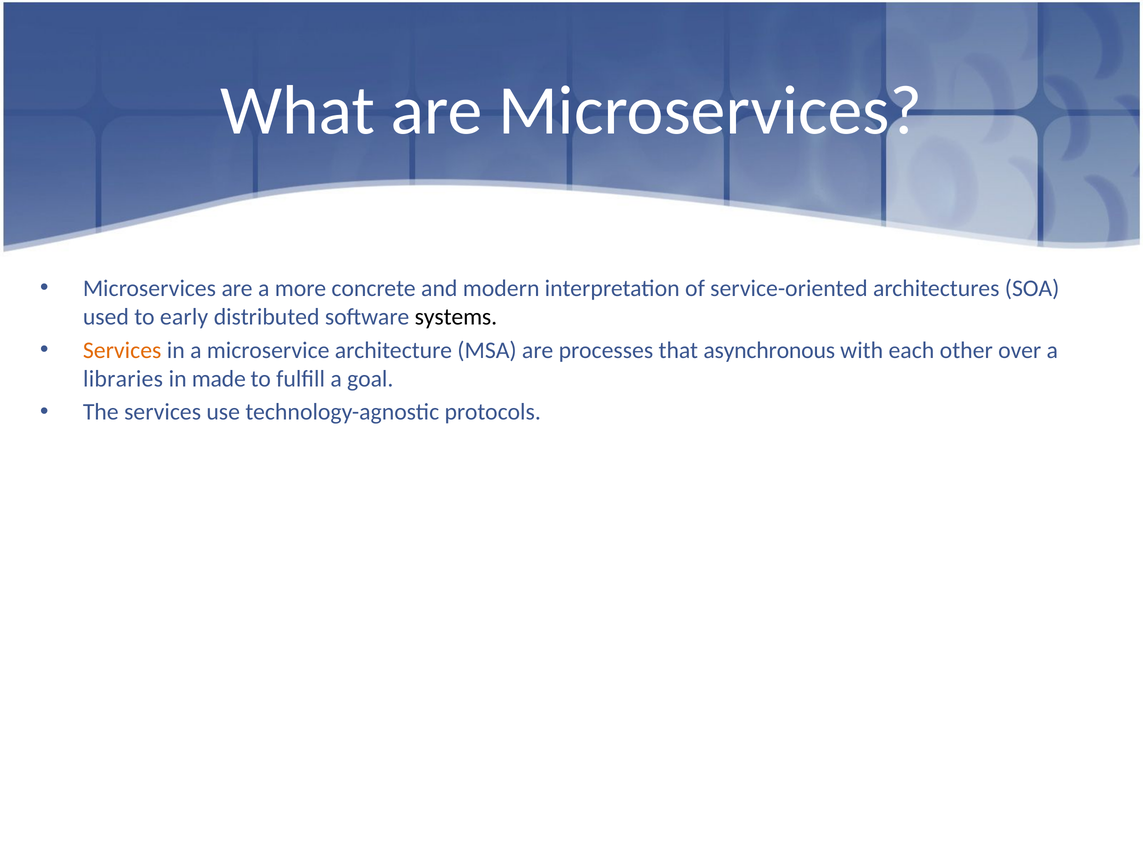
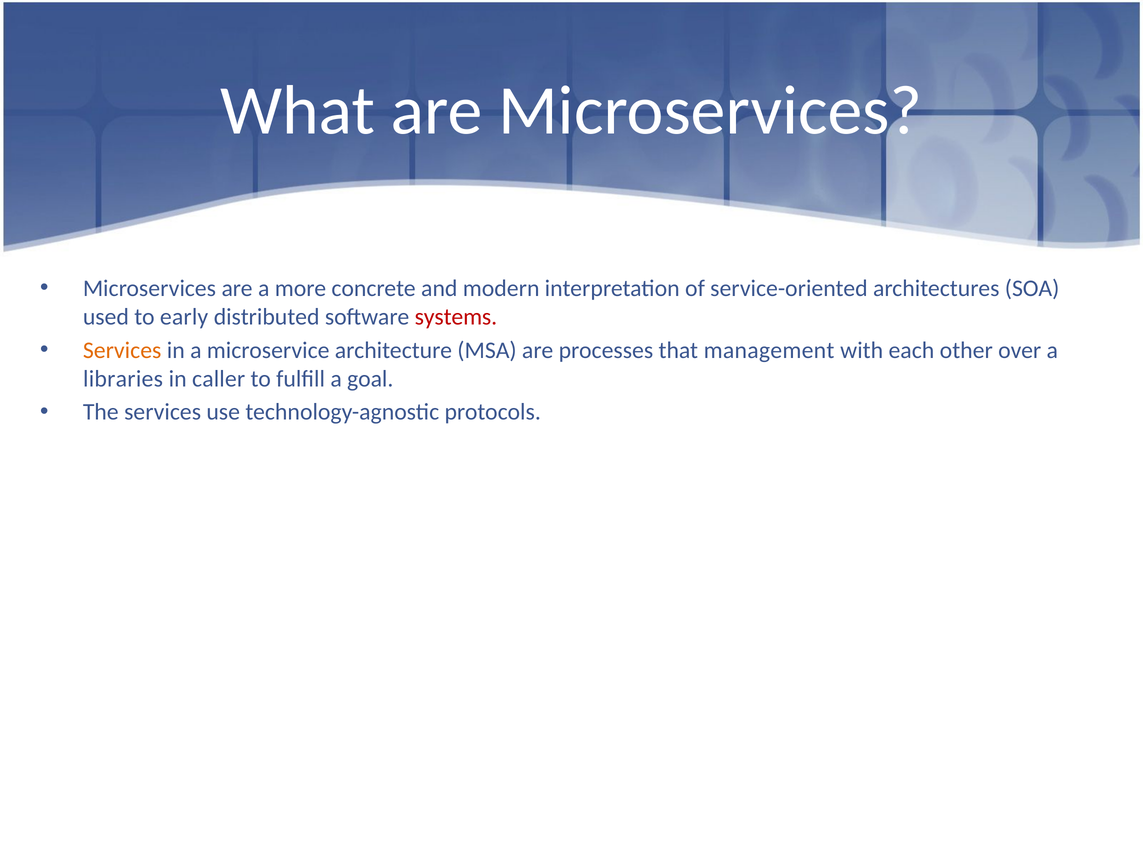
systems colour: black -> red (456, 317)
asynchronous: asynchronous -> management (769, 350)
made: made -> caller (219, 379)
